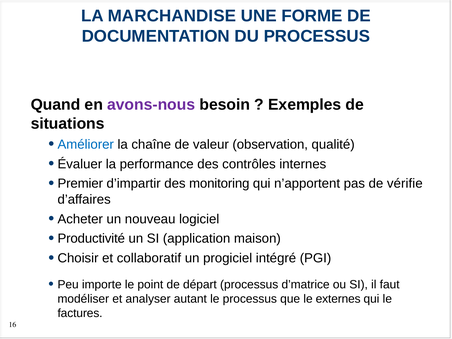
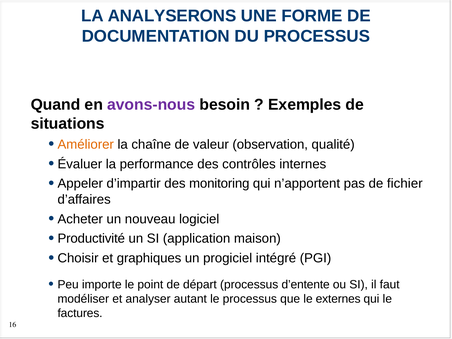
MARCHANDISE: MARCHANDISE -> ANALYSERONS (172, 16)
Améliorer colour: blue -> orange (86, 144)
Premier: Premier -> Appeler (80, 184)
vérifie: vérifie -> fichier (405, 184)
collaboratif: collaboratif -> graphiques (149, 258)
d’matrice: d’matrice -> d’entente (306, 285)
